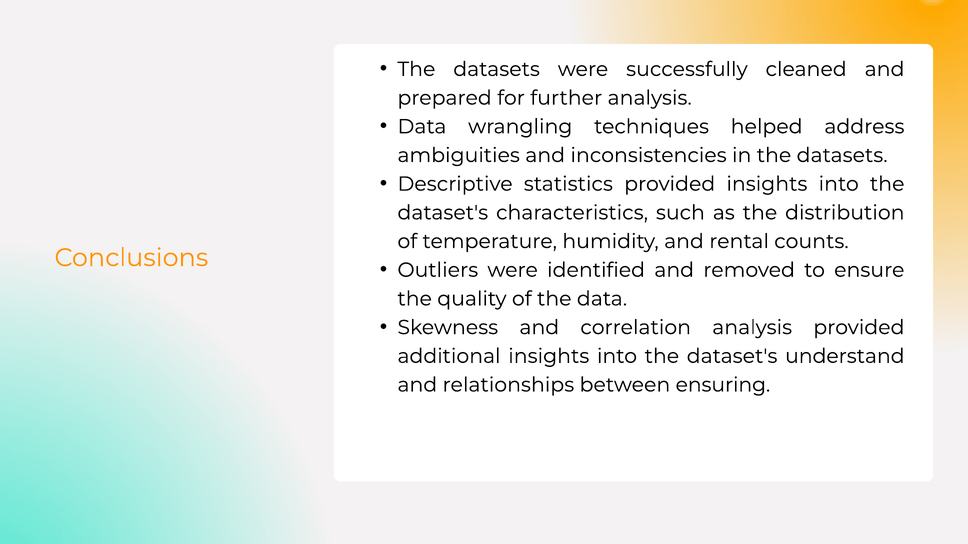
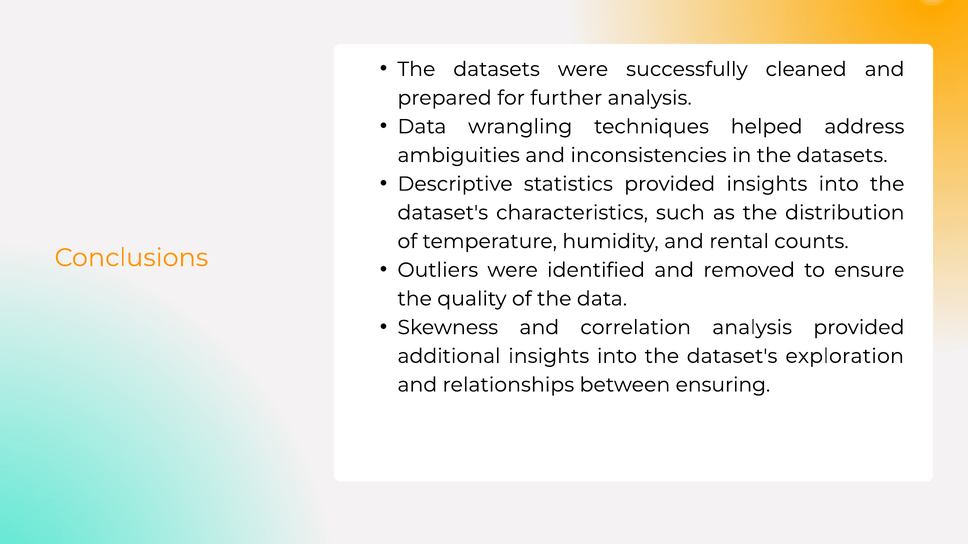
understand: understand -> exploration (845, 356)
